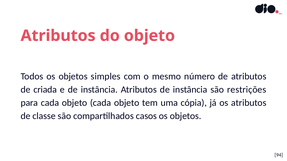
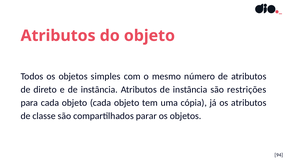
criada: criada -> direto (45, 90)
casos: casos -> parar (146, 116)
